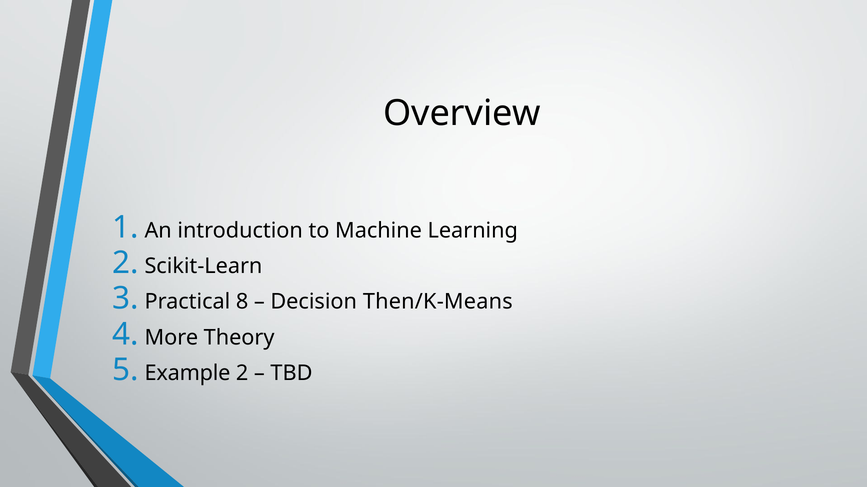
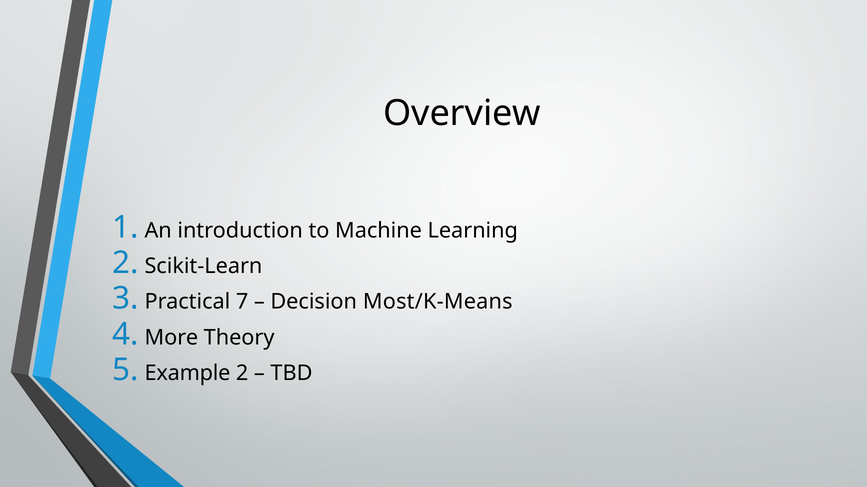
8: 8 -> 7 (242, 302)
Then/K-Means: Then/K-Means -> Most/K-Means (438, 302)
